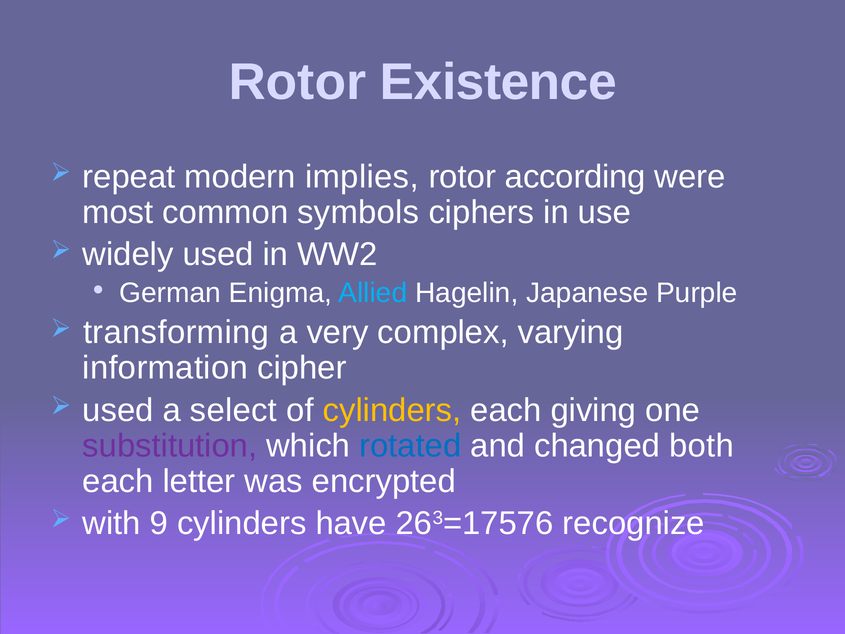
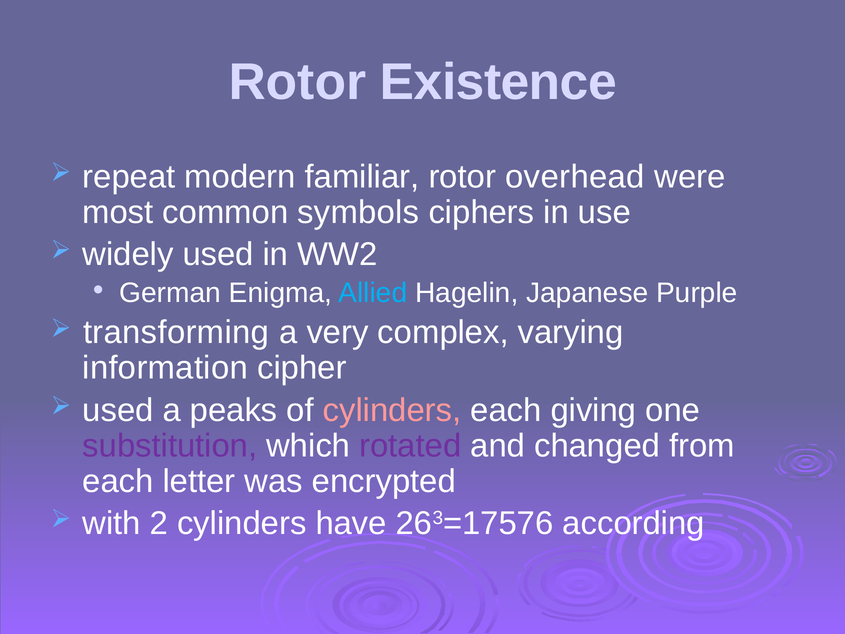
implies: implies -> familiar (362, 177)
according: according -> overhead (575, 177)
select: select -> peaks (234, 410)
cylinders colour: yellow -> pink (392, 410)
rotated colour: blue -> purple (410, 445)
both: both -> from (702, 445)
9: 9 -> 2 (159, 523)
recognize: recognize -> according (634, 523)
